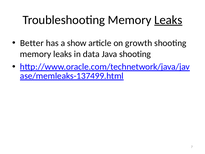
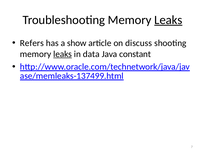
Better: Better -> Refers (32, 43)
growth: growth -> discuss (139, 43)
leaks underline: none -> present (63, 54)
Java shooting: shooting -> constant (135, 54)
